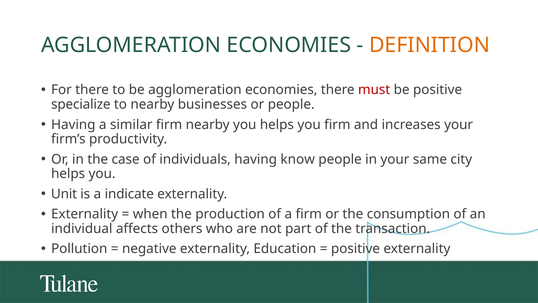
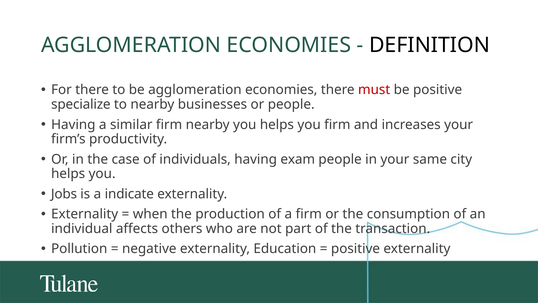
DEFINITION colour: orange -> black (430, 45)
know: know -> exam (298, 159)
Unit: Unit -> Jobs (64, 194)
